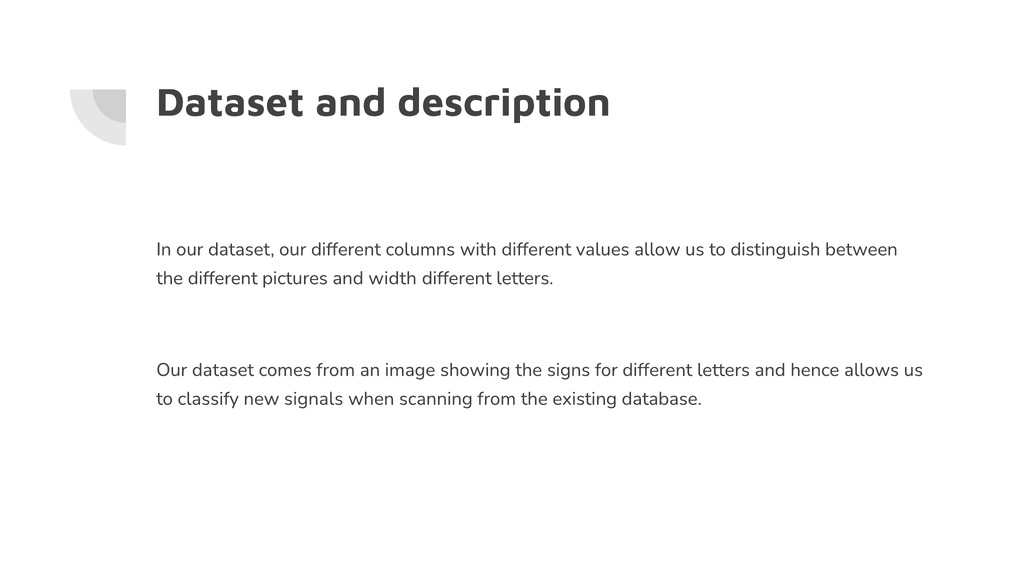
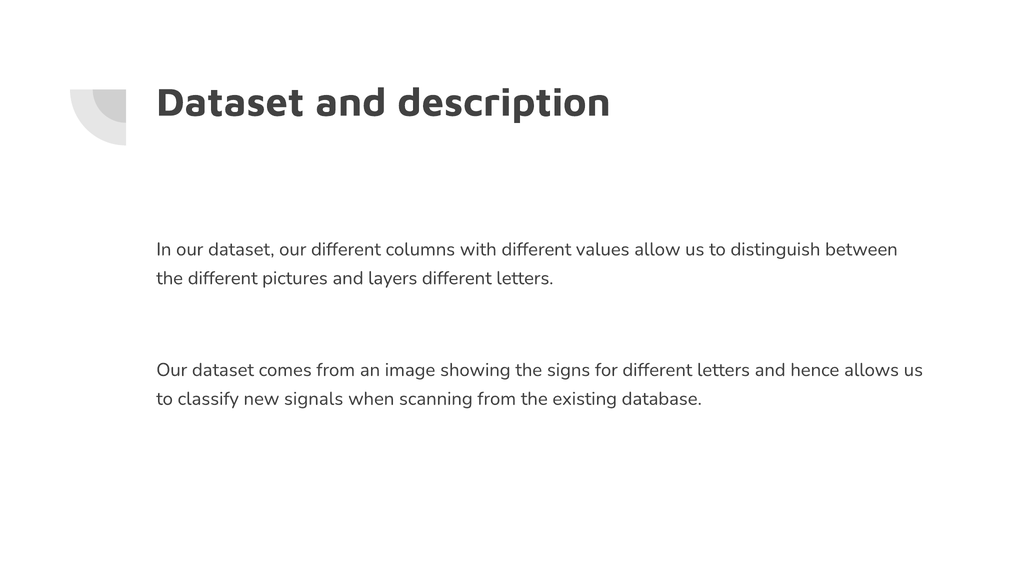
width: width -> layers (393, 278)
